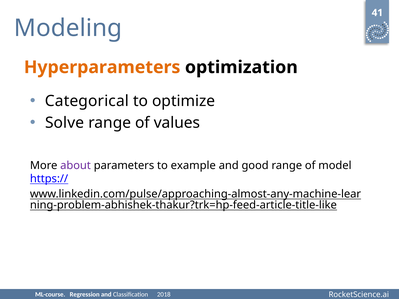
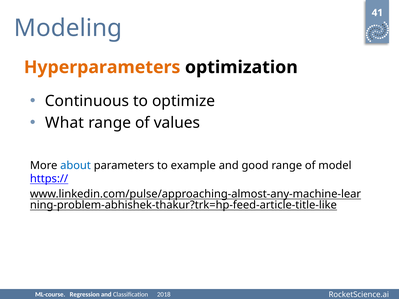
Categorical: Categorical -> Continuous (87, 101)
Solve: Solve -> What (65, 123)
about colour: purple -> blue (76, 166)
